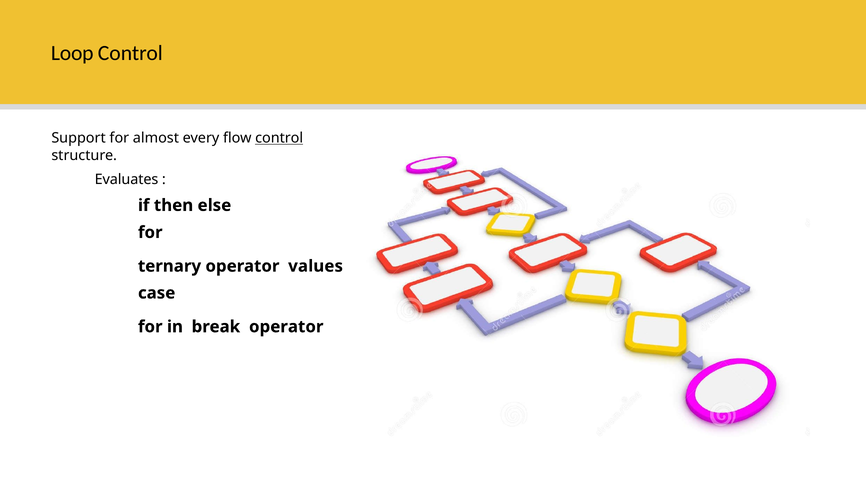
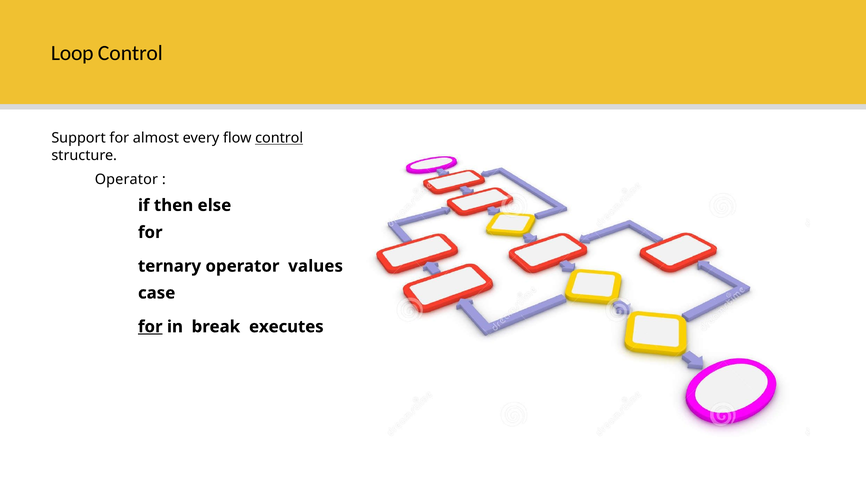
Evaluates: Evaluates -> Operator (126, 180)
for underline: none -> present (150, 327)
break operator: operator -> executes (286, 327)
